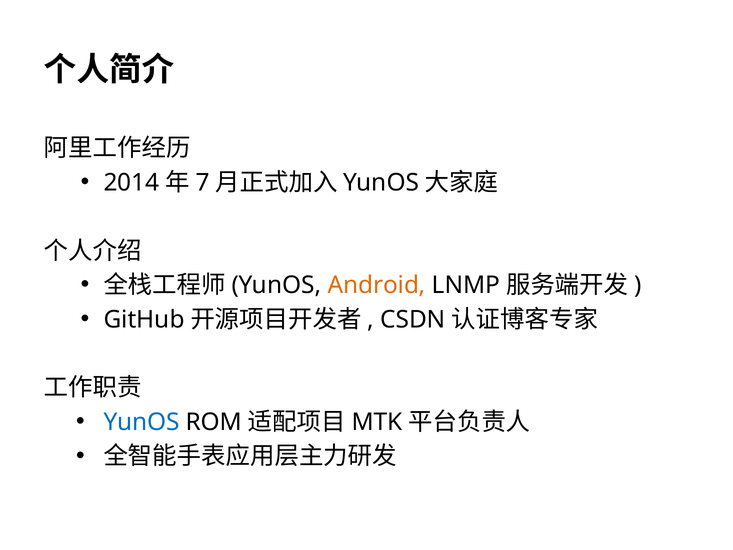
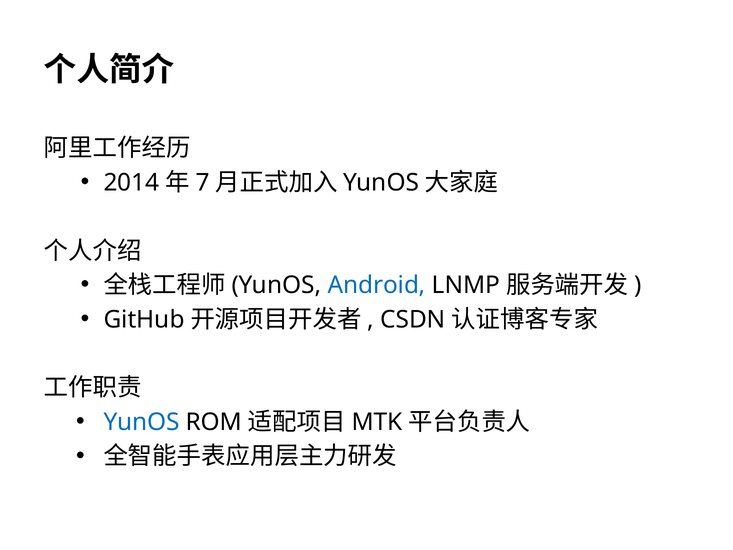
Android colour: orange -> blue (377, 285)
